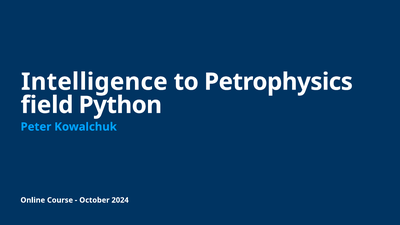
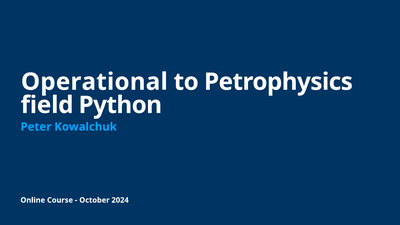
Intelligence: Intelligence -> Operational (94, 82)
